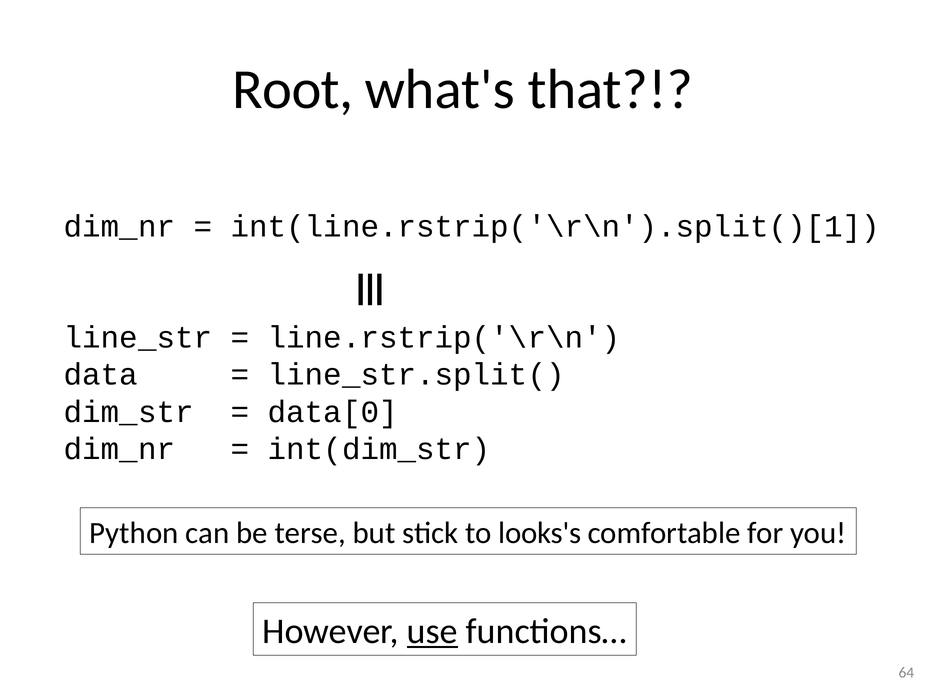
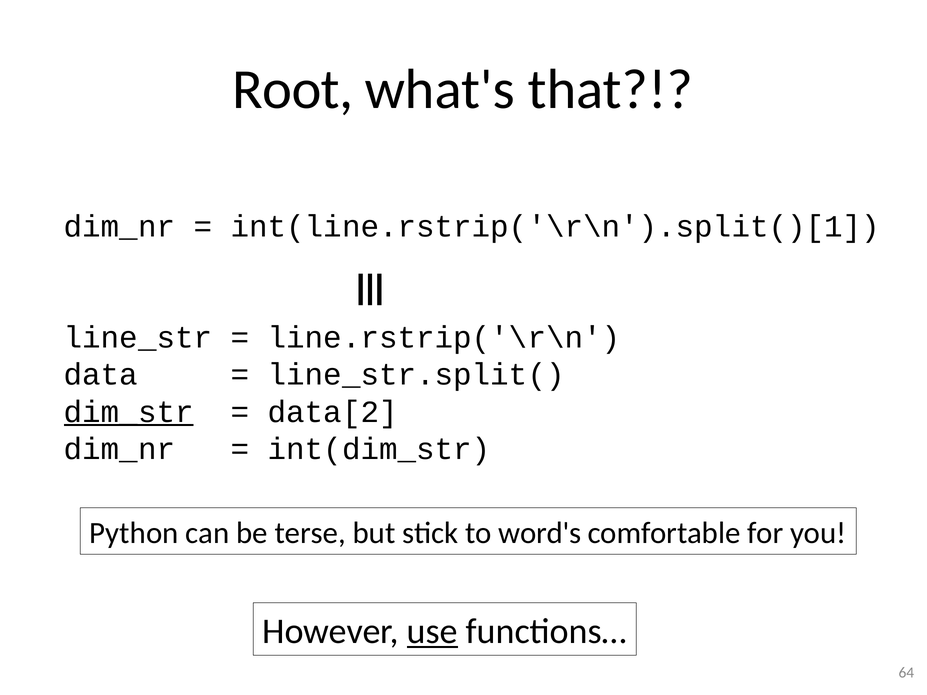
dim_str underline: none -> present (129, 412)
data[0: data[0 -> data[2 (333, 412)
looks's: looks's -> word's (540, 533)
